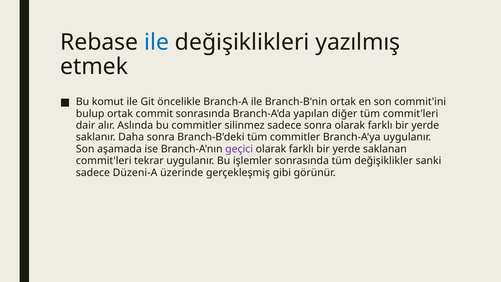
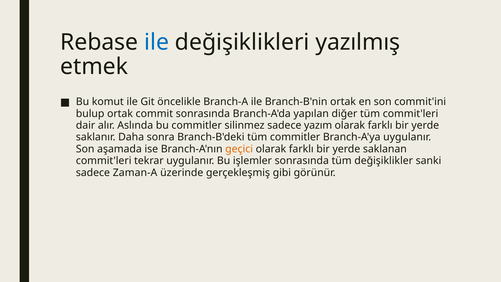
sadece sonra: sonra -> yazım (318, 125)
geçici colour: purple -> orange (239, 149)
Düzeni-A: Düzeni-A -> Zaman-A (135, 172)
